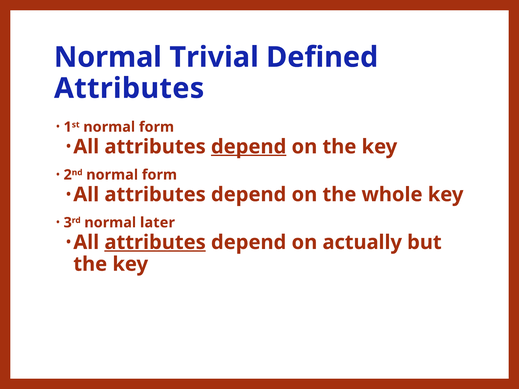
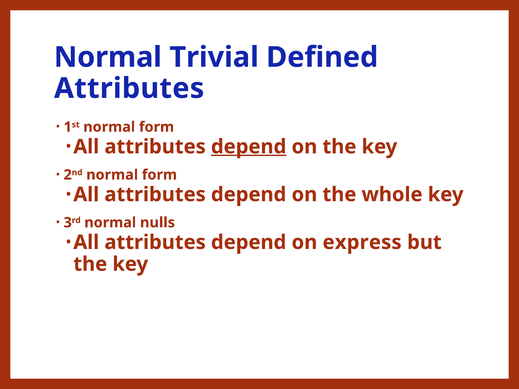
later: later -> nulls (158, 223)
attributes underline: present -> none (155, 242)
actually: actually -> express (362, 242)
